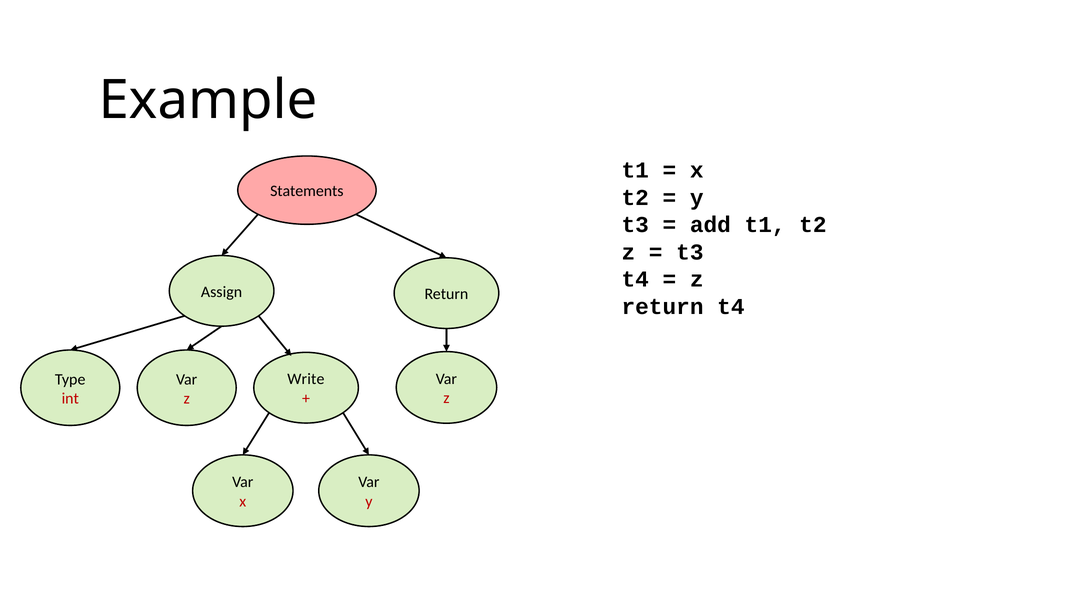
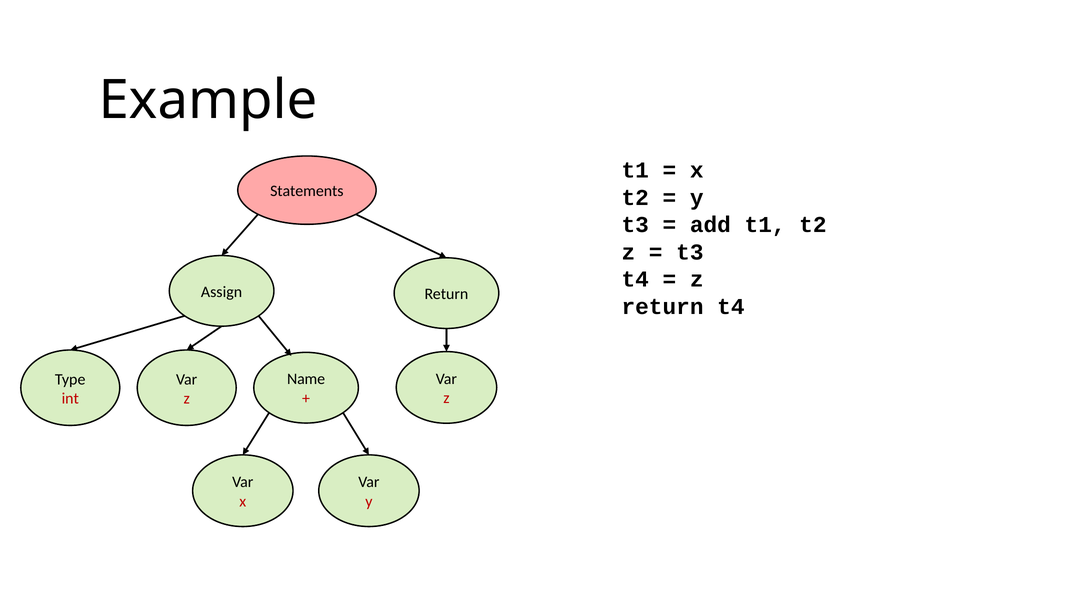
Write: Write -> Name (306, 379)
